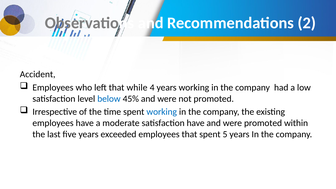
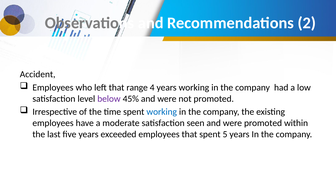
while: while -> range (137, 87)
below colour: blue -> purple (109, 99)
satisfaction have: have -> seen (196, 123)
